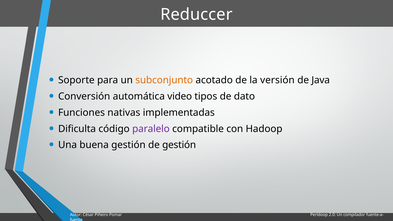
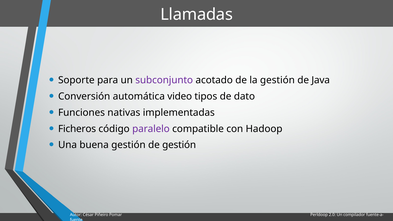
Reduccer: Reduccer -> Llamadas (197, 14)
subconjunto colour: orange -> purple (164, 80)
la versión: versión -> gestión (277, 80)
Dificulta: Dificulta -> Ficheros (77, 129)
